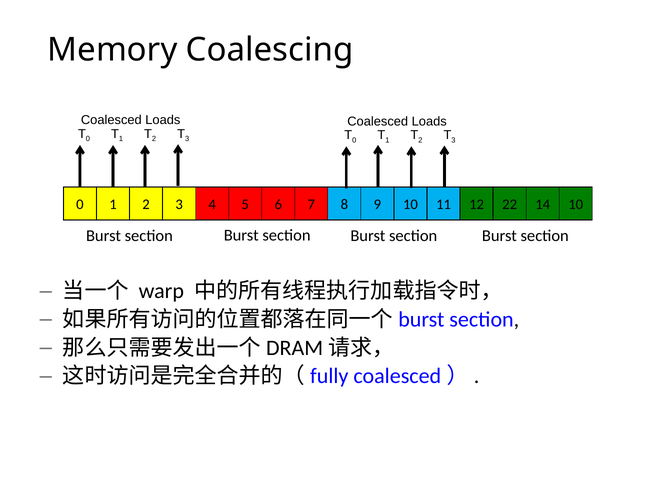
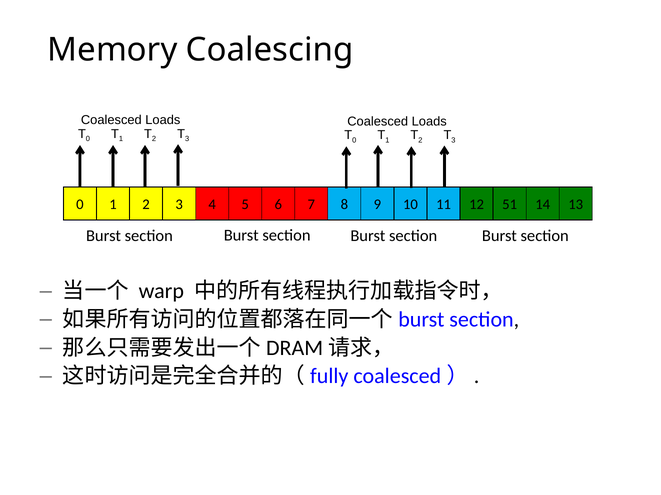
22: 22 -> 51 (510, 205)
14 10: 10 -> 13 (576, 205)
